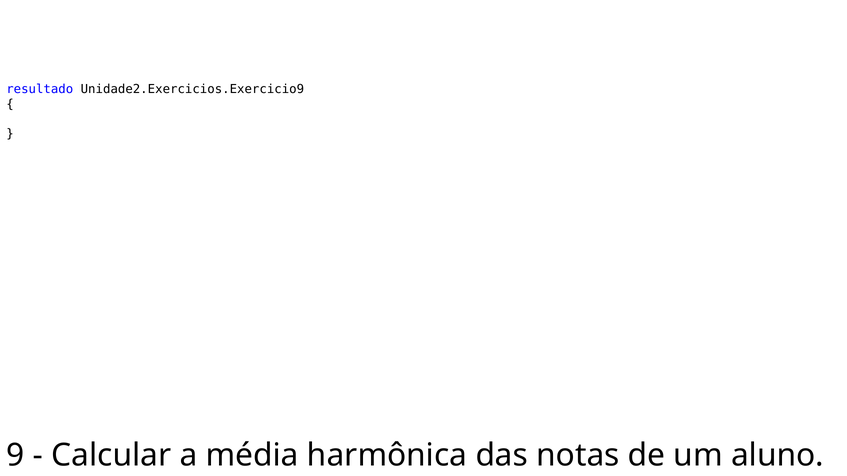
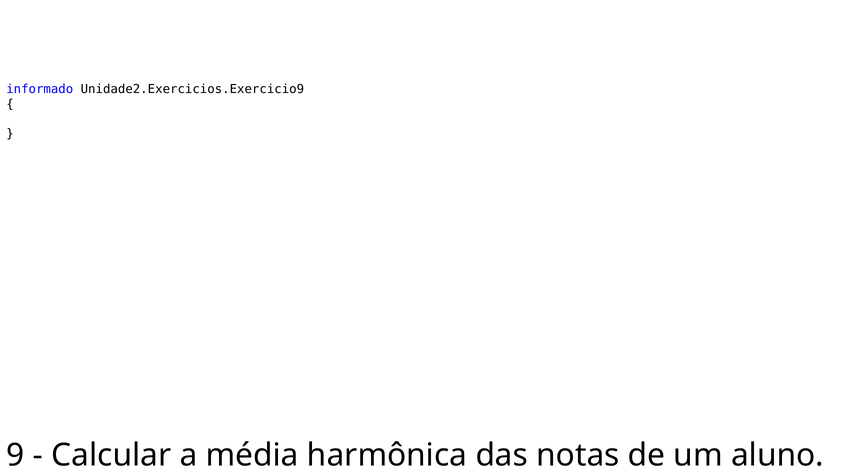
resultado: resultado -> informado (40, 89)
